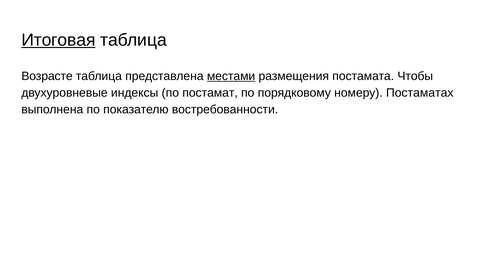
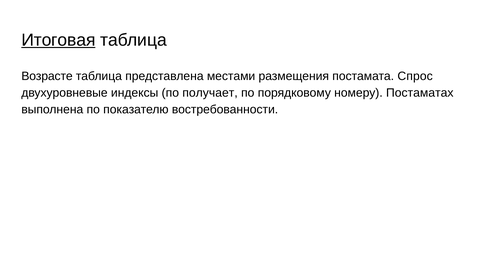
местами underline: present -> none (231, 76)
Чтобы: Чтобы -> Спрос (415, 76)
постамат: постамат -> получает (210, 93)
